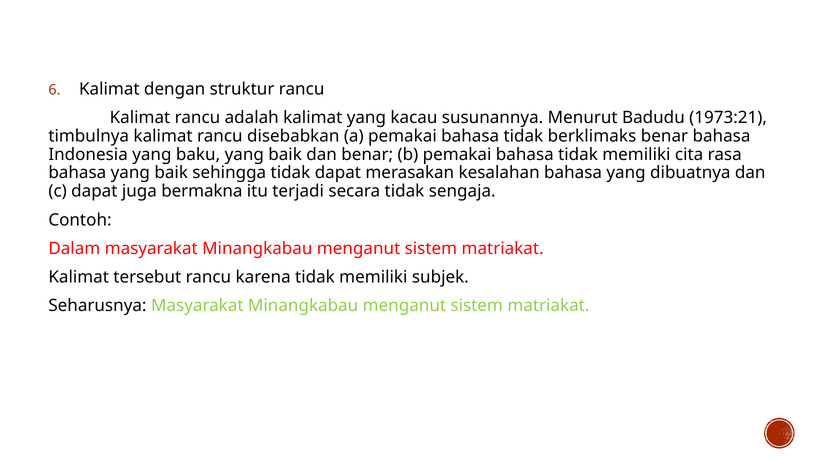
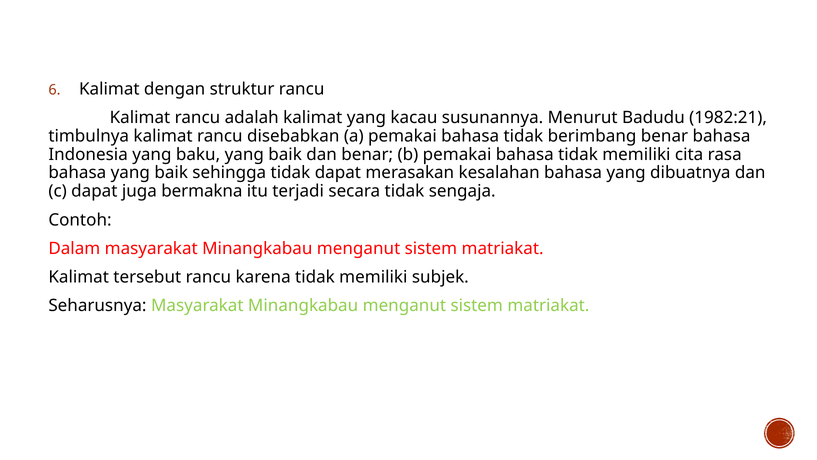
1973:21: 1973:21 -> 1982:21 (728, 118)
berklimaks: berklimaks -> berimbang (592, 136)
